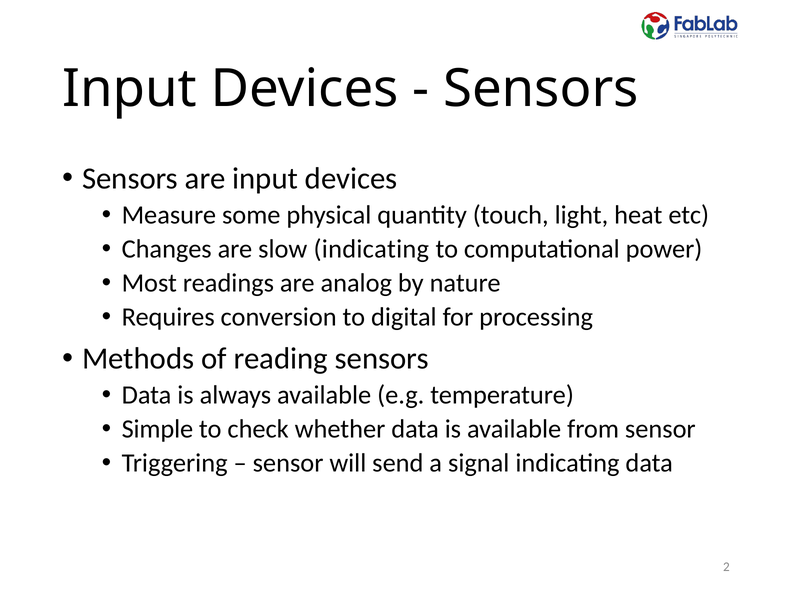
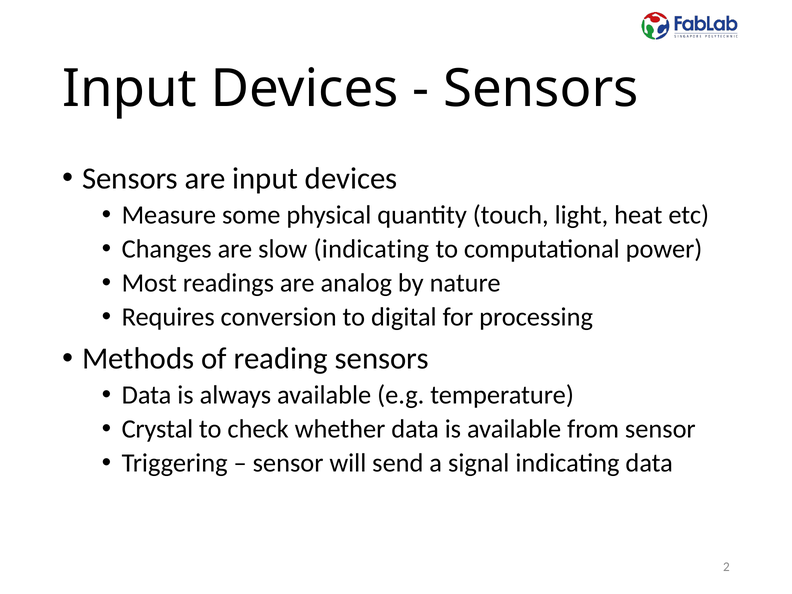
Simple: Simple -> Crystal (157, 429)
